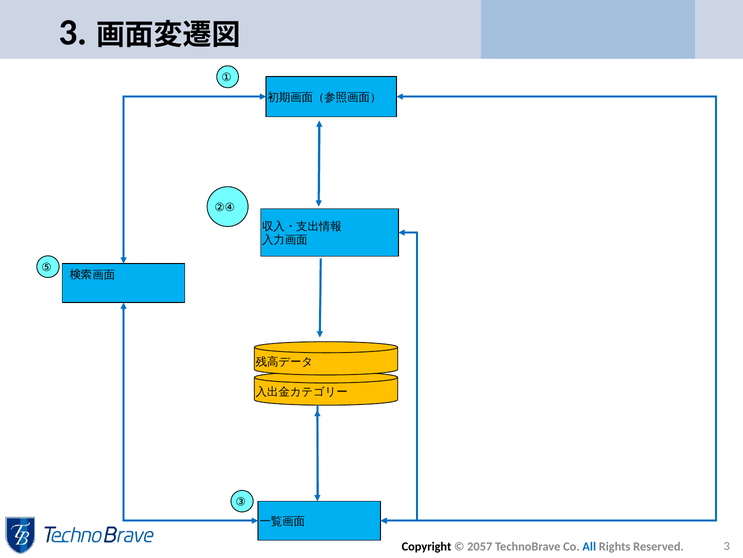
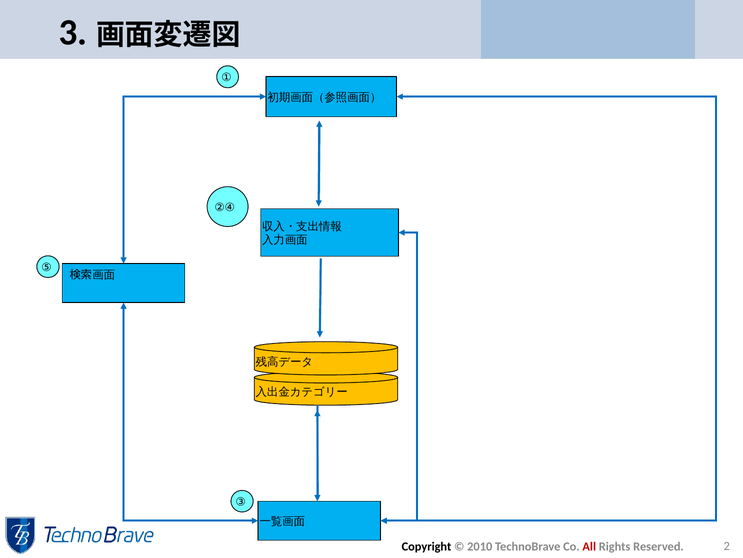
2057: 2057 -> 2010 (480, 546)
All colour: blue -> red (589, 546)
Reserved 3: 3 -> 2 (727, 546)
